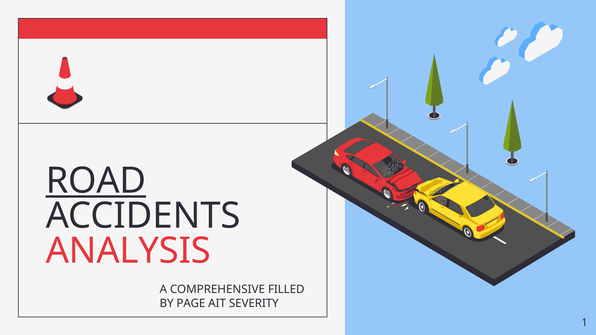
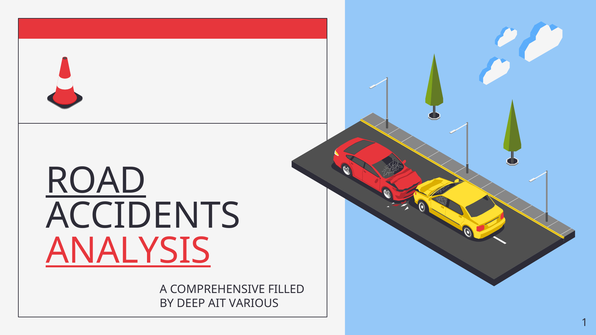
ANALYSIS underline: none -> present (128, 251)
PAGE: PAGE -> DEEP (191, 303)
SEVERITY: SEVERITY -> VARIOUS (254, 303)
